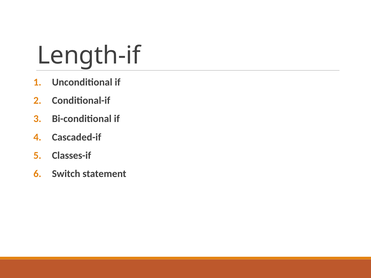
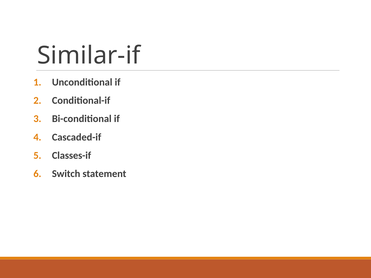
Length-if: Length-if -> Similar-if (89, 55)
